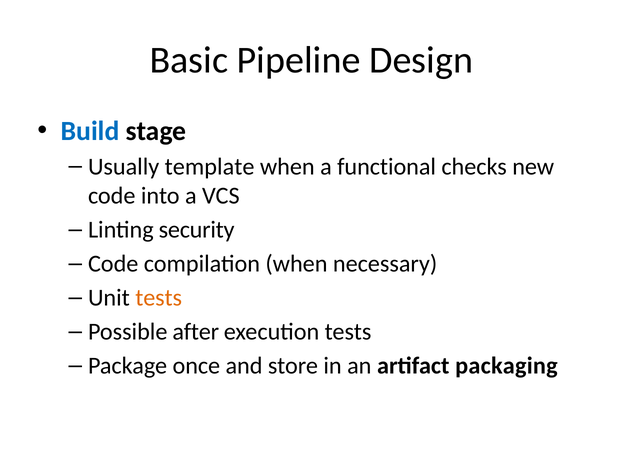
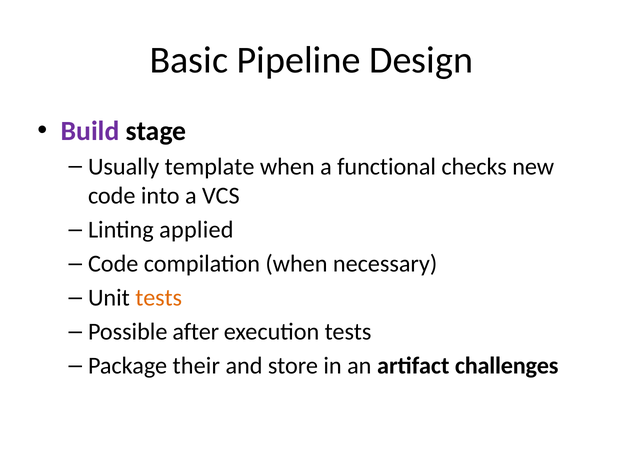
Build colour: blue -> purple (90, 131)
security: security -> applied (196, 230)
once: once -> their (196, 365)
packaging: packaging -> challenges (507, 365)
